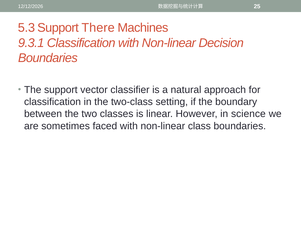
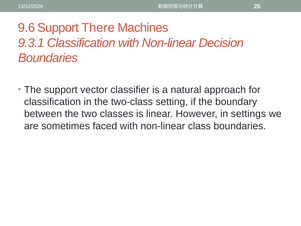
5.3: 5.3 -> 9.6 (26, 28)
science: science -> settings (248, 114)
